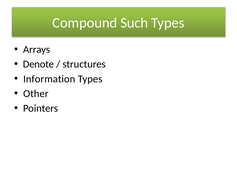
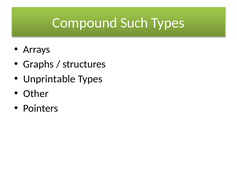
Denote: Denote -> Graphs (38, 64)
Information: Information -> Unprintable (49, 79)
